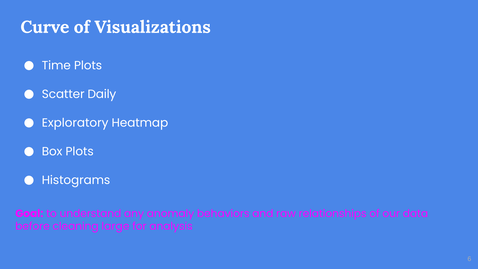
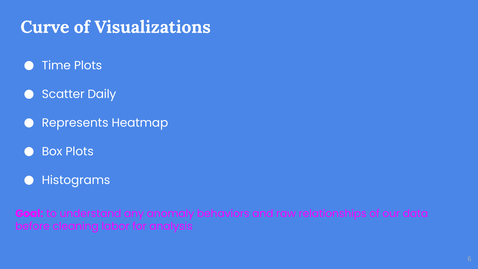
Exploratory: Exploratory -> Represents (75, 123)
large: large -> labor (115, 226)
